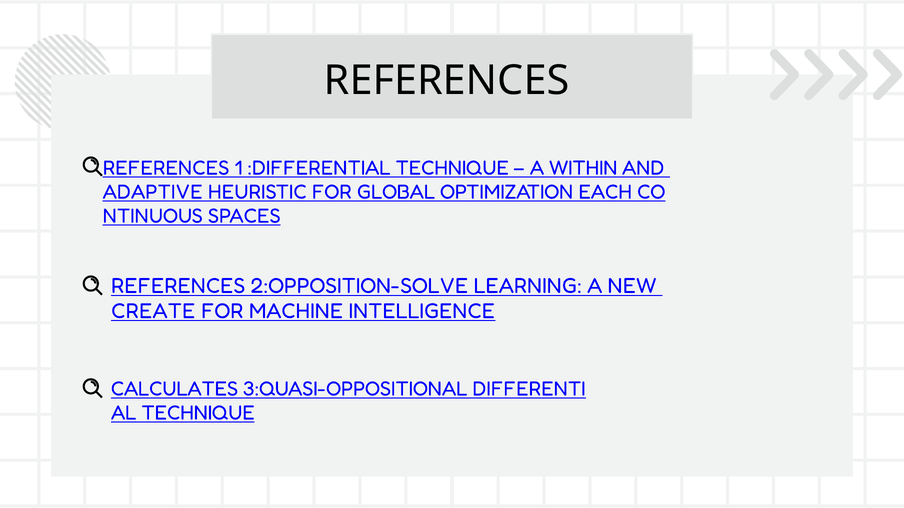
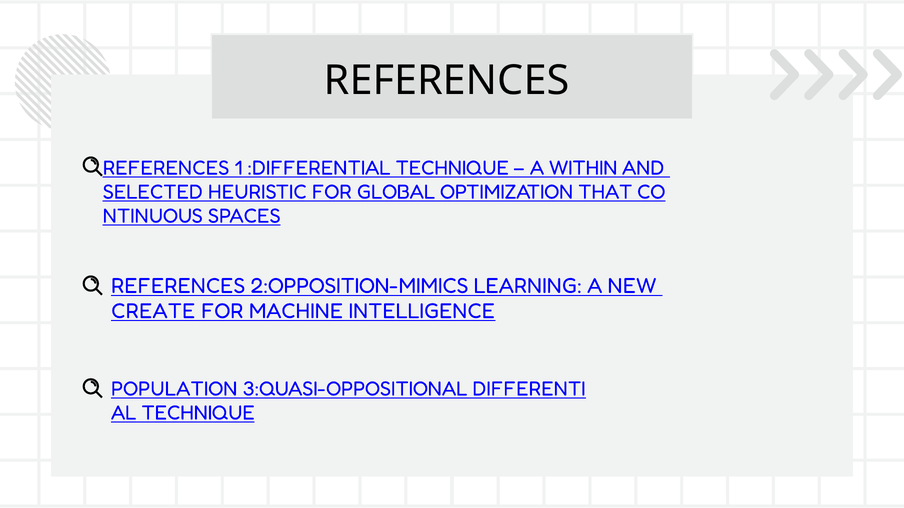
ADAPTIVE: ADAPTIVE -> SELECTED (153, 192)
EACH: EACH -> THAT (605, 192)
2:OPPOSITION-SOLVE: 2:OPPOSITION-SOLVE -> 2:OPPOSITION-MIMICS (359, 286)
CALCULATES: CALCULATES -> POPULATION (174, 389)
